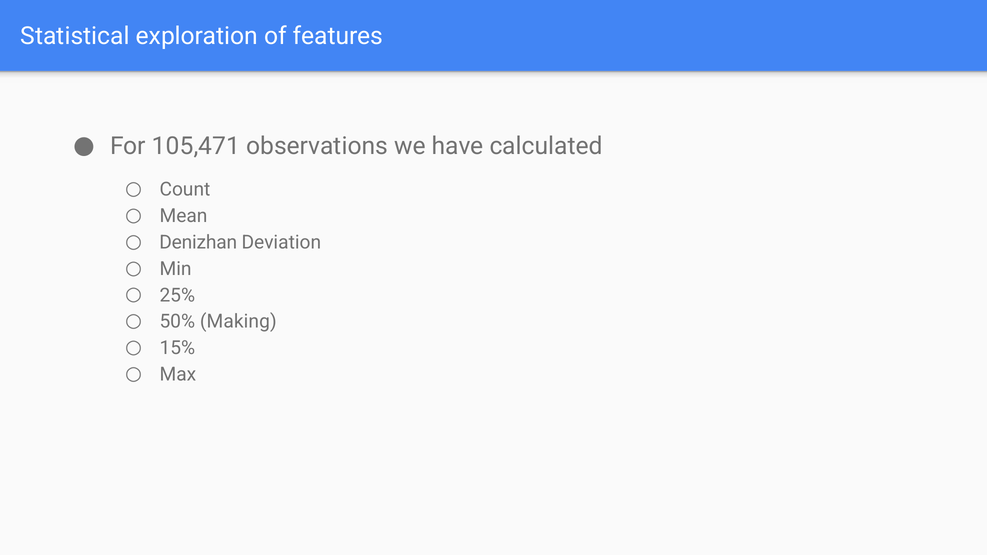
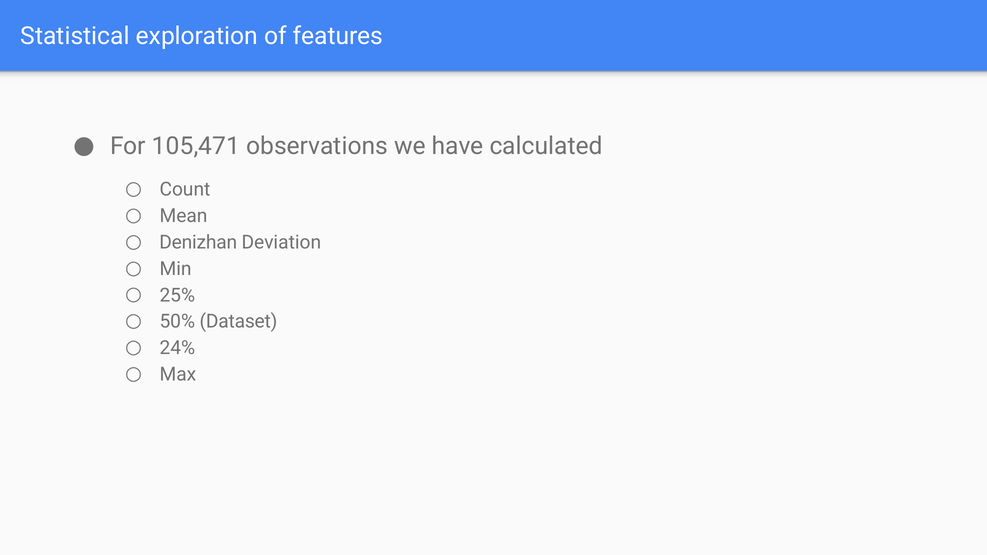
Making: Making -> Dataset (238, 322)
15%: 15% -> 24% (177, 348)
